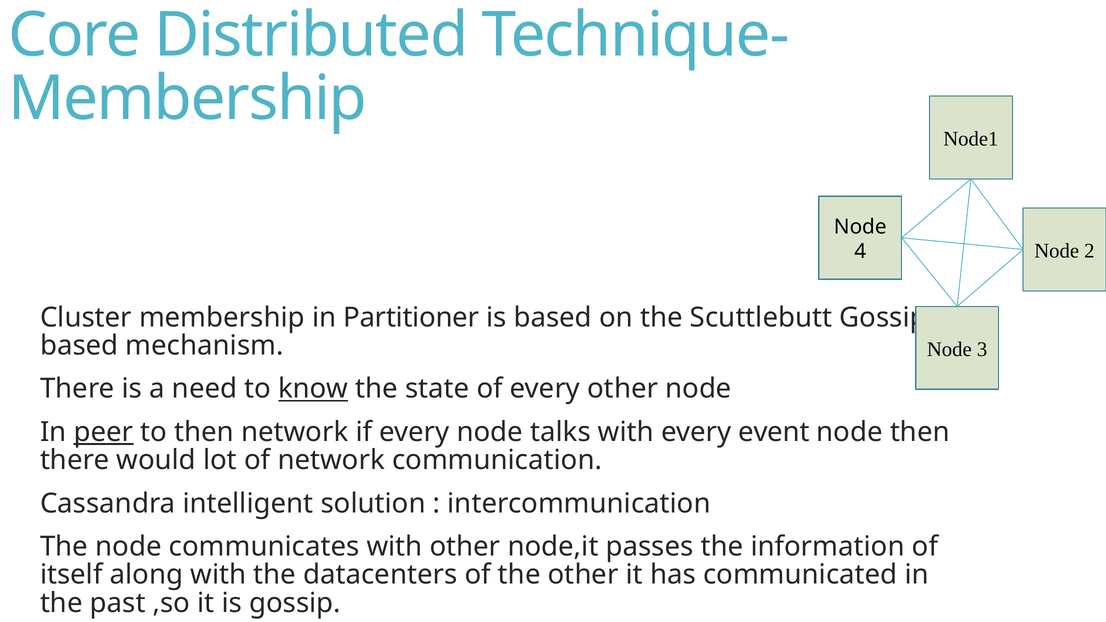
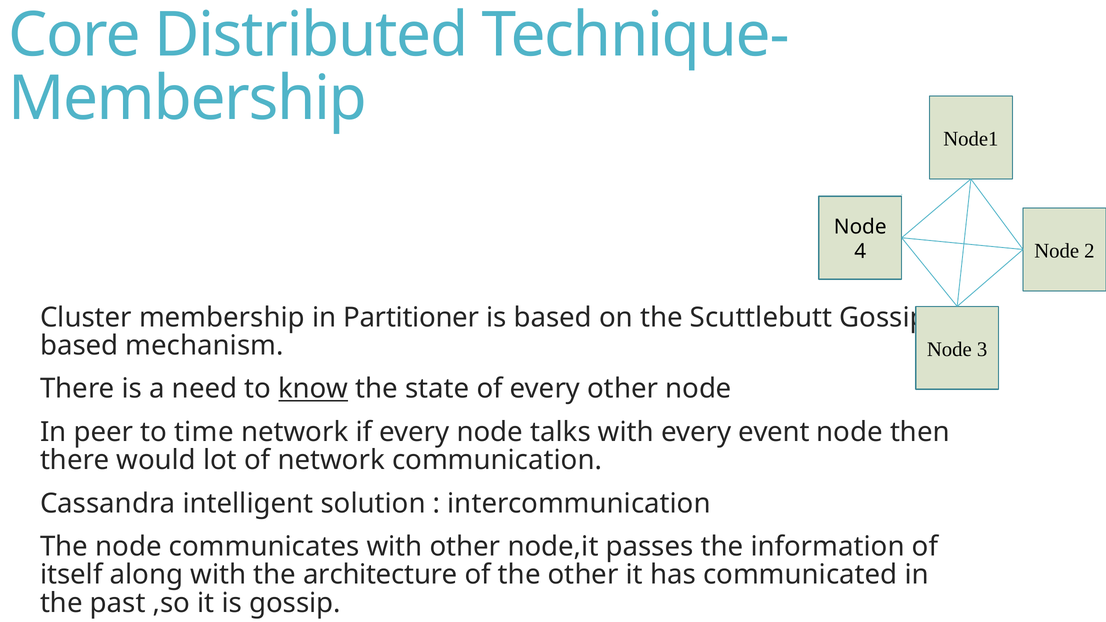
peer underline: present -> none (103, 432)
to then: then -> time (204, 432)
datacenters: datacenters -> architecture (380, 575)
